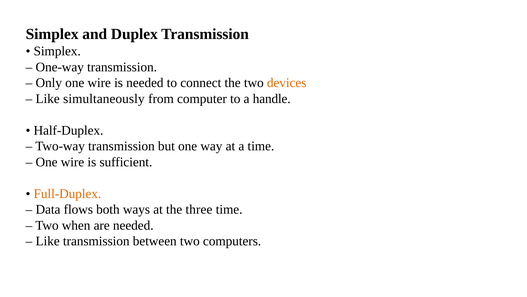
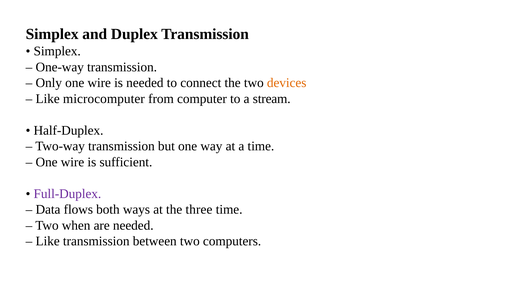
simultaneously: simultaneously -> microcomputer (104, 98)
handle: handle -> stream (272, 98)
Full-Duplex colour: orange -> purple (67, 193)
